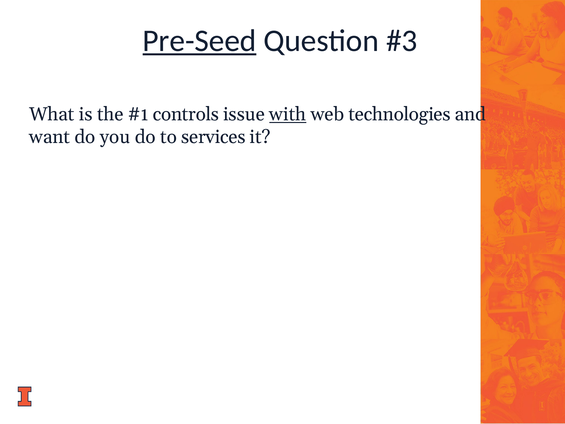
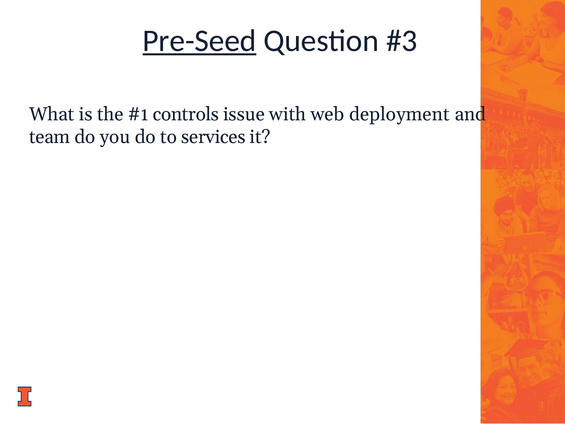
with underline: present -> none (288, 114)
technologies: technologies -> deployment (399, 114)
want: want -> team (50, 137)
